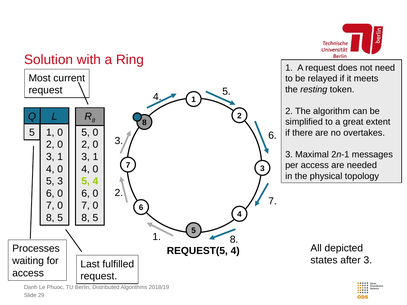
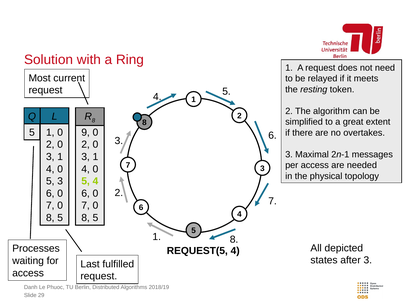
5: 5 -> 9 (86, 133)
